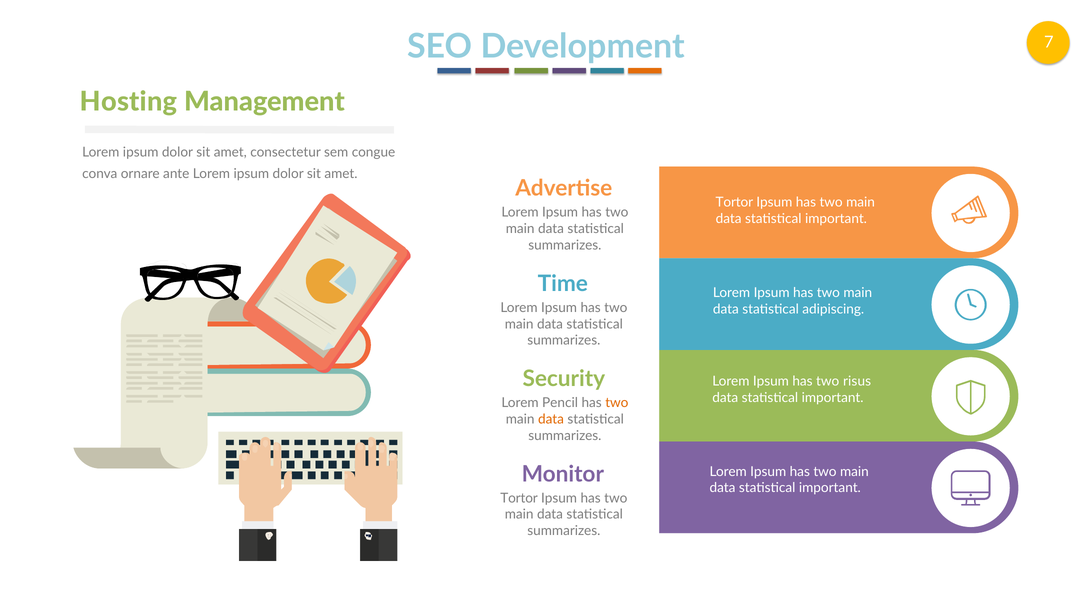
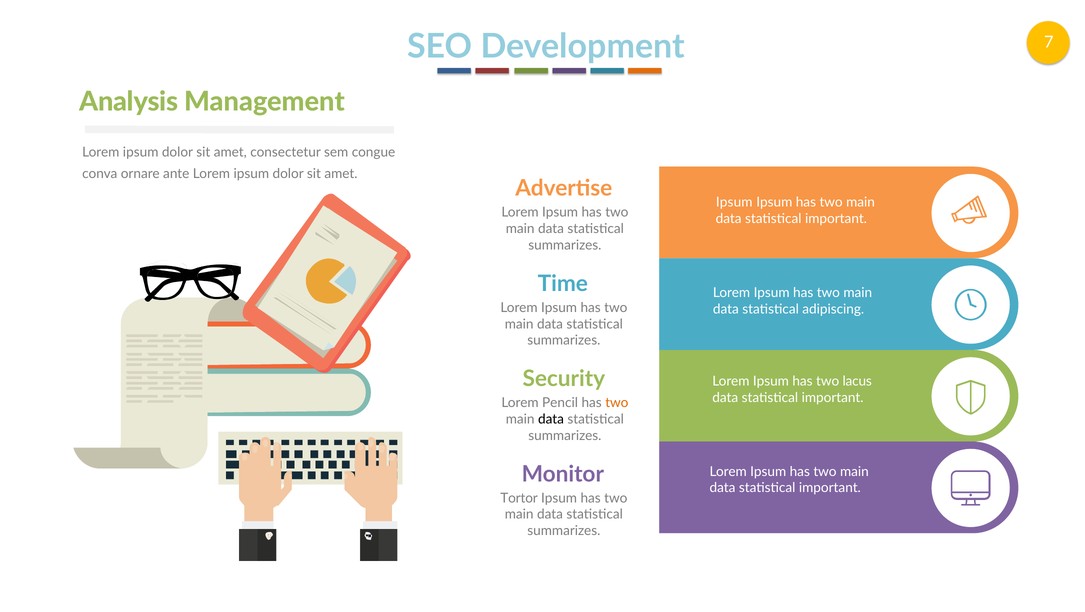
Hosting: Hosting -> Analysis (129, 102)
Tortor: Tortor -> Ipsum (734, 202)
risus: risus -> lacus (857, 381)
data colour: orange -> black (551, 419)
